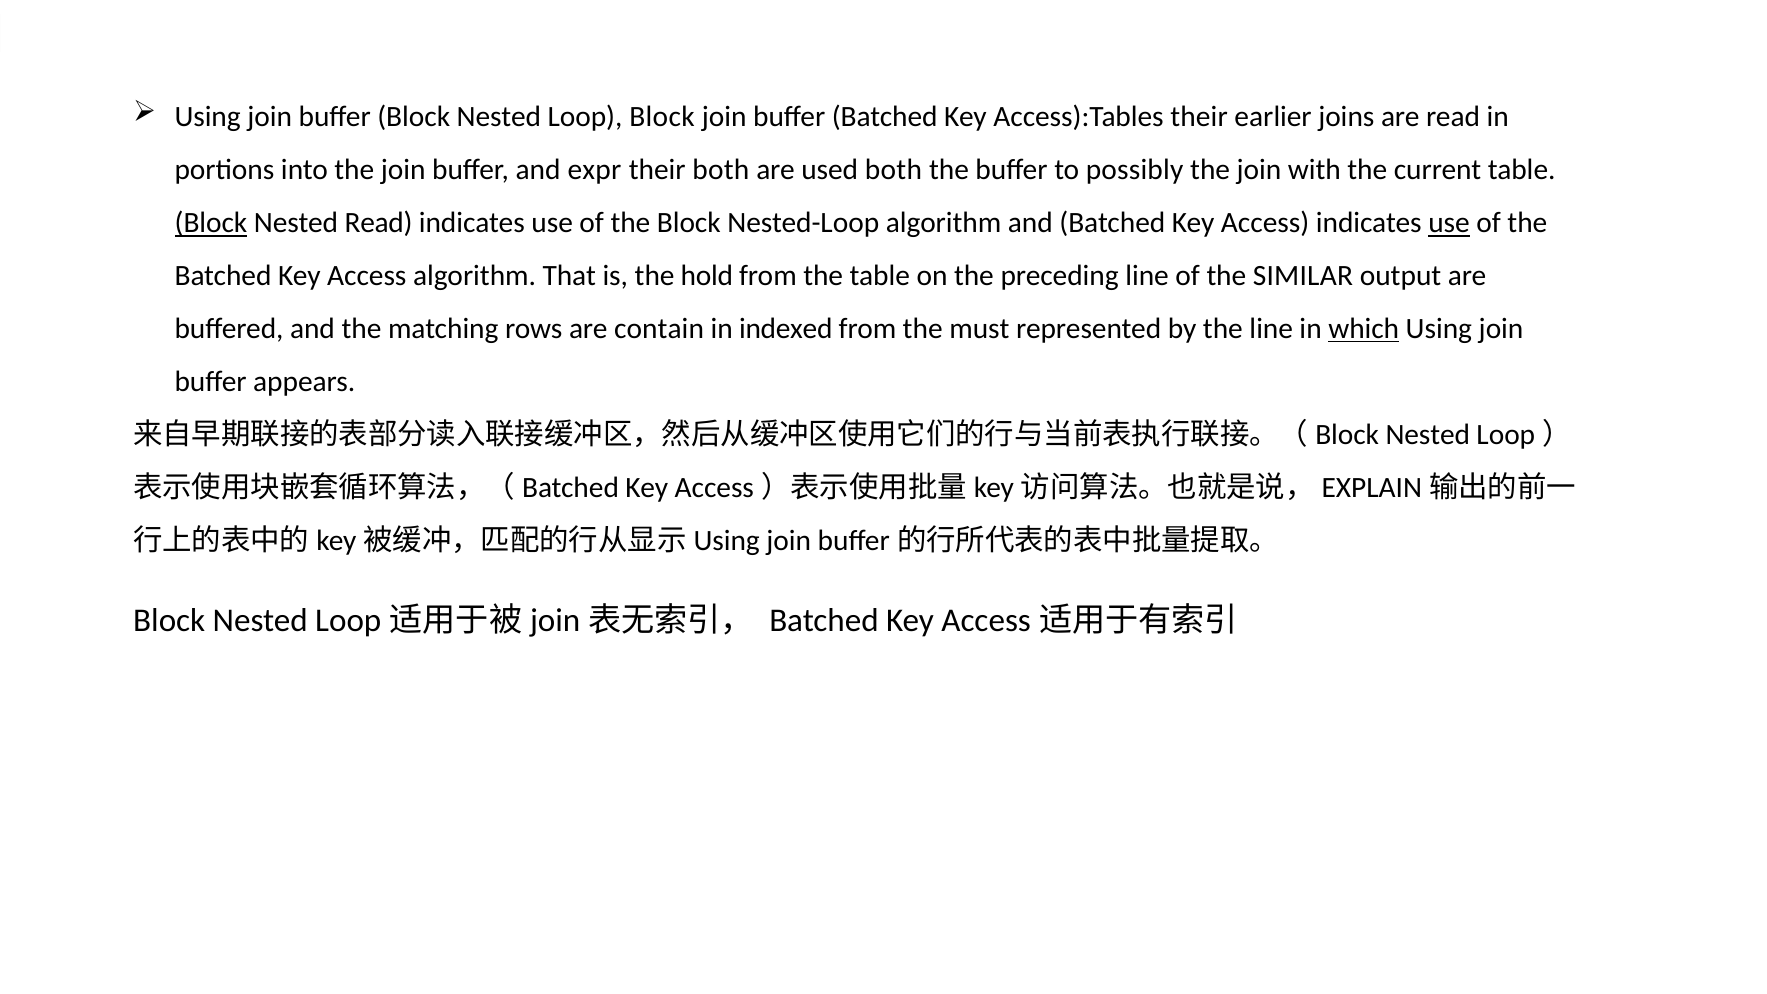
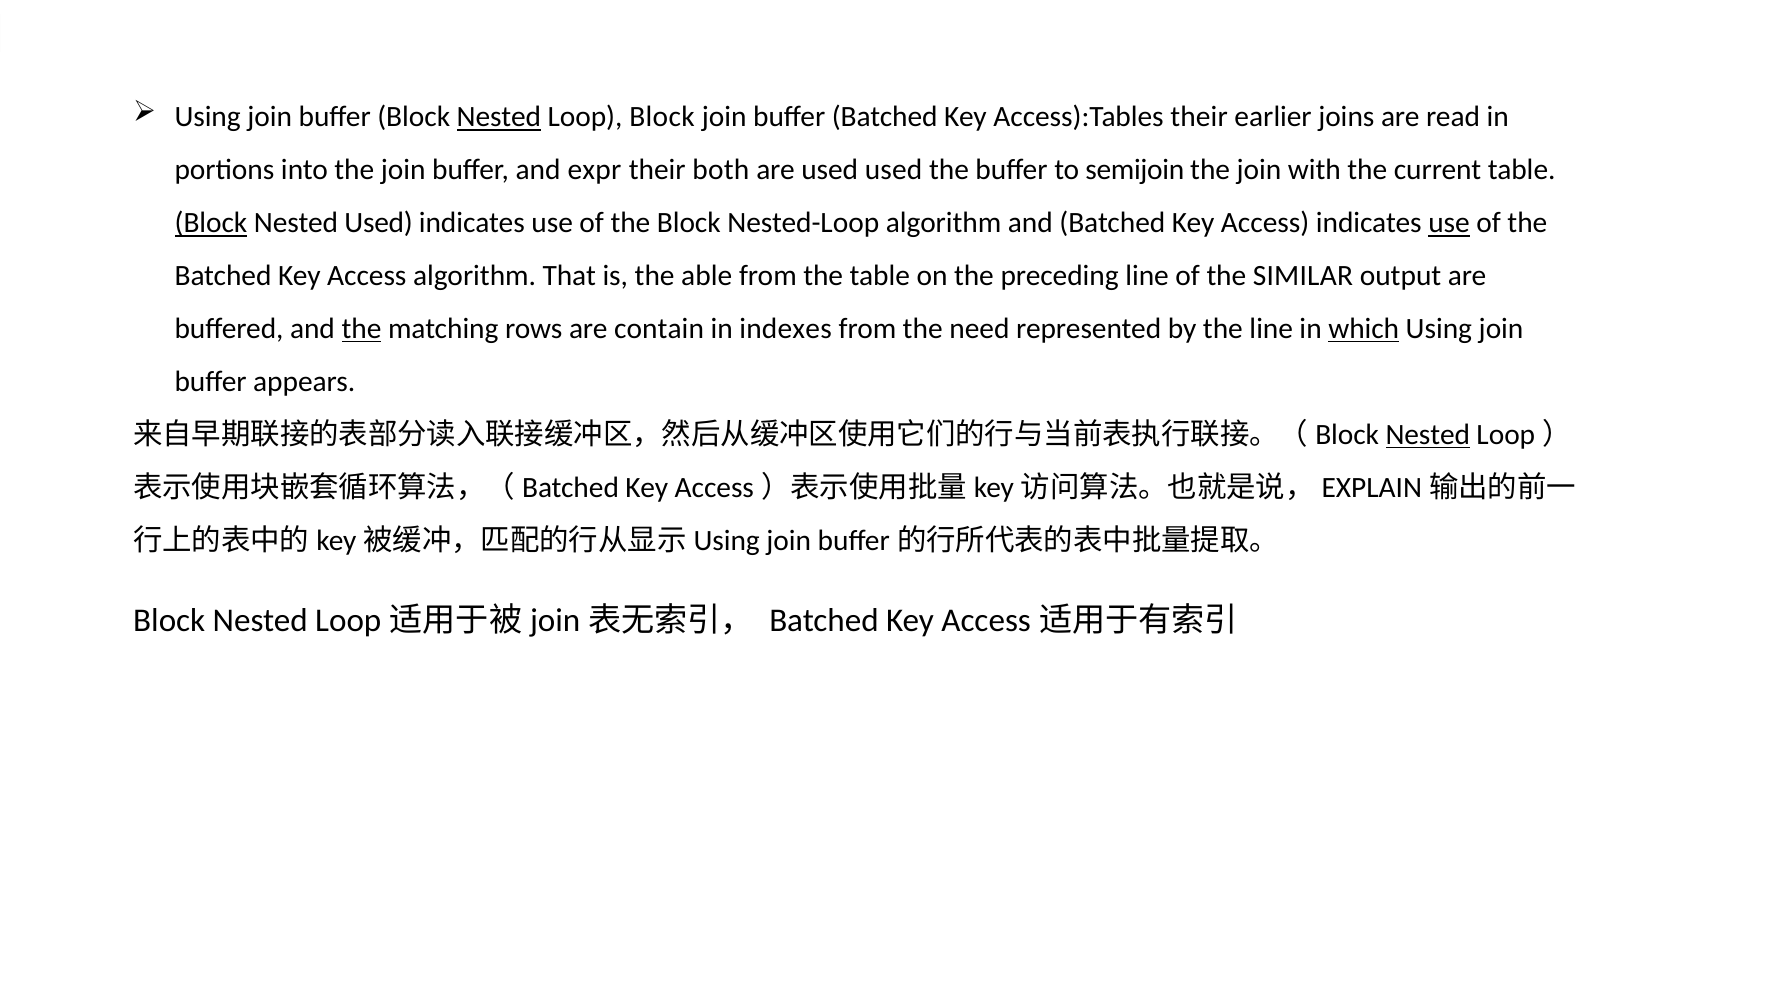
Nested underline: none -> present (499, 117)
used both: both -> used (894, 170)
possibly: possibly -> semijoin (1135, 170)
Nested Read: Read -> Used (379, 223)
hold: hold -> able (707, 276)
the underline: none -> present (361, 329)
indexed: indexed -> indexes (786, 329)
must: must -> need (979, 329)
Nested underline: none -> present (1428, 435)
